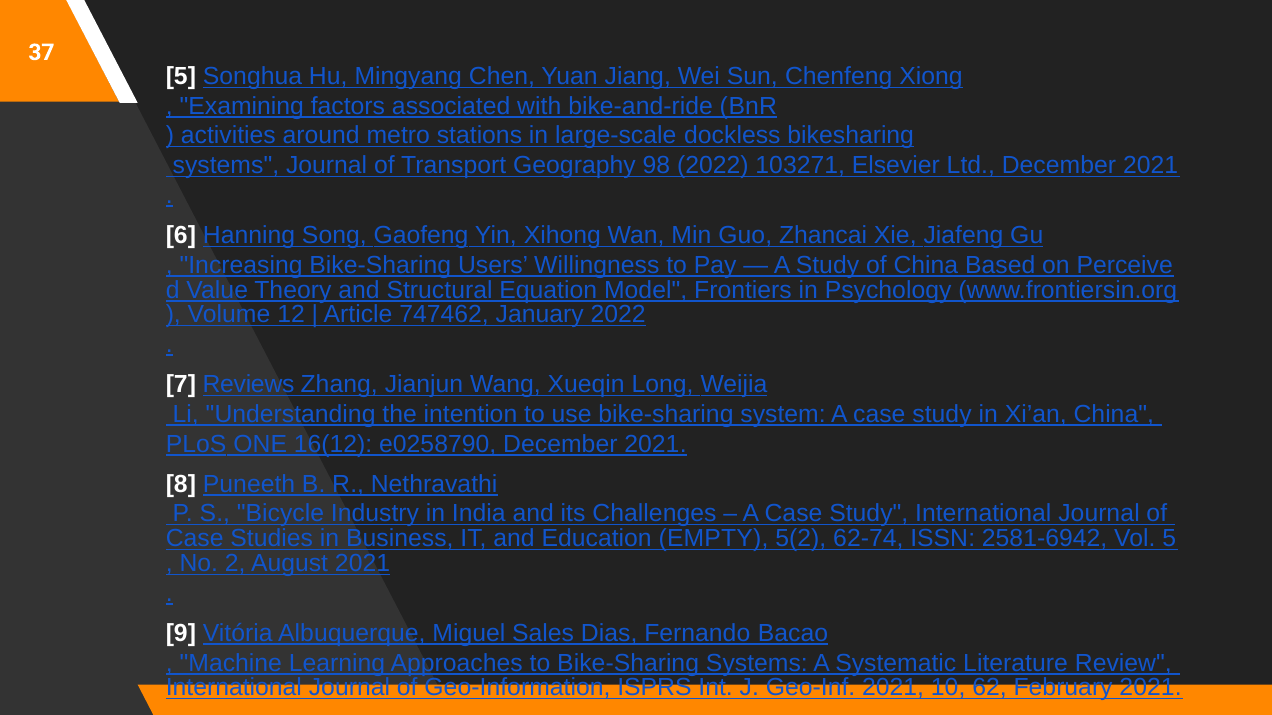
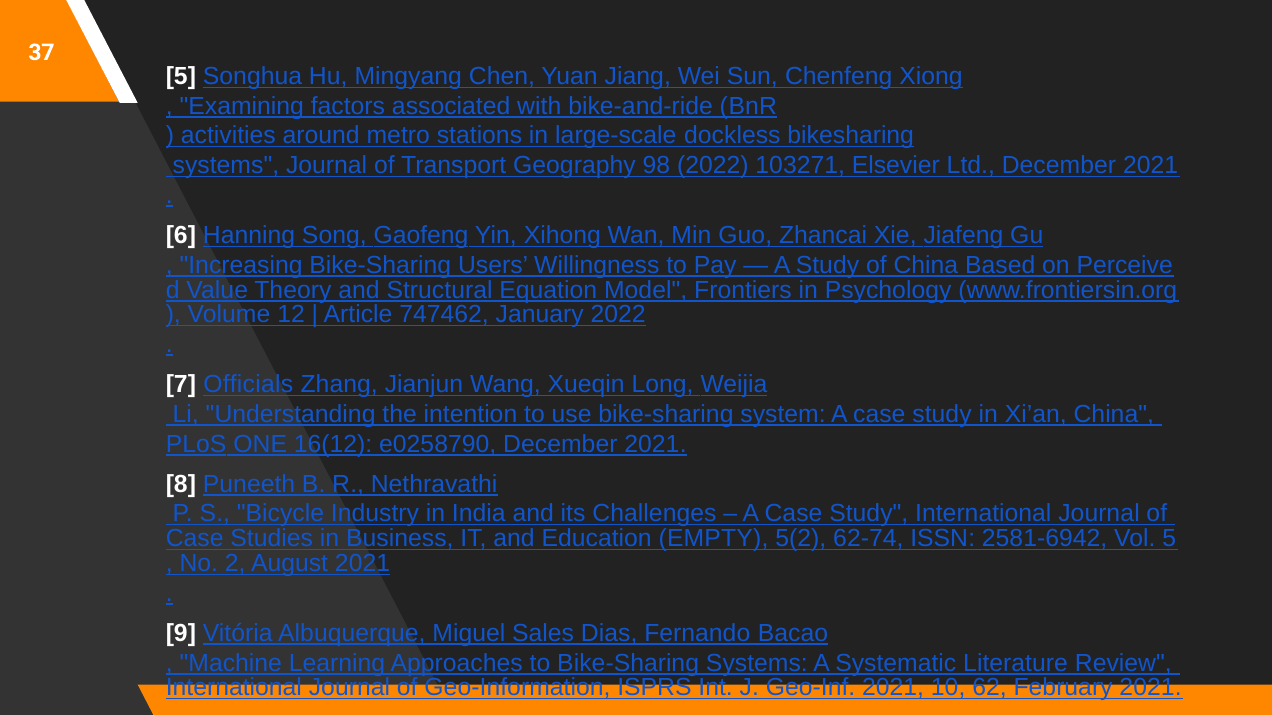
Reviews: Reviews -> Officials (248, 385)
